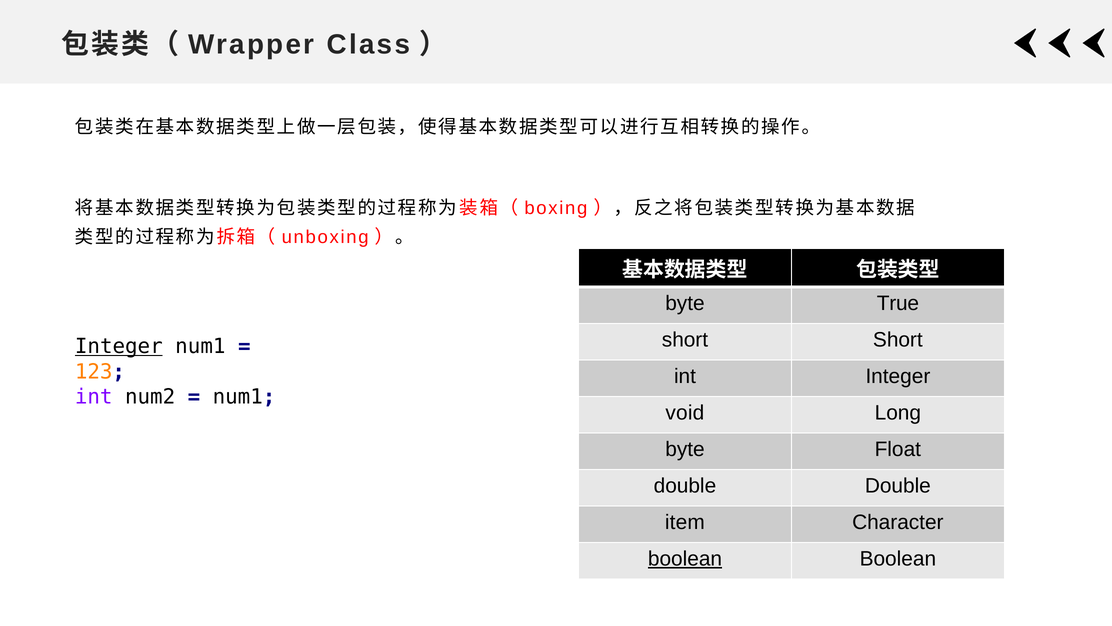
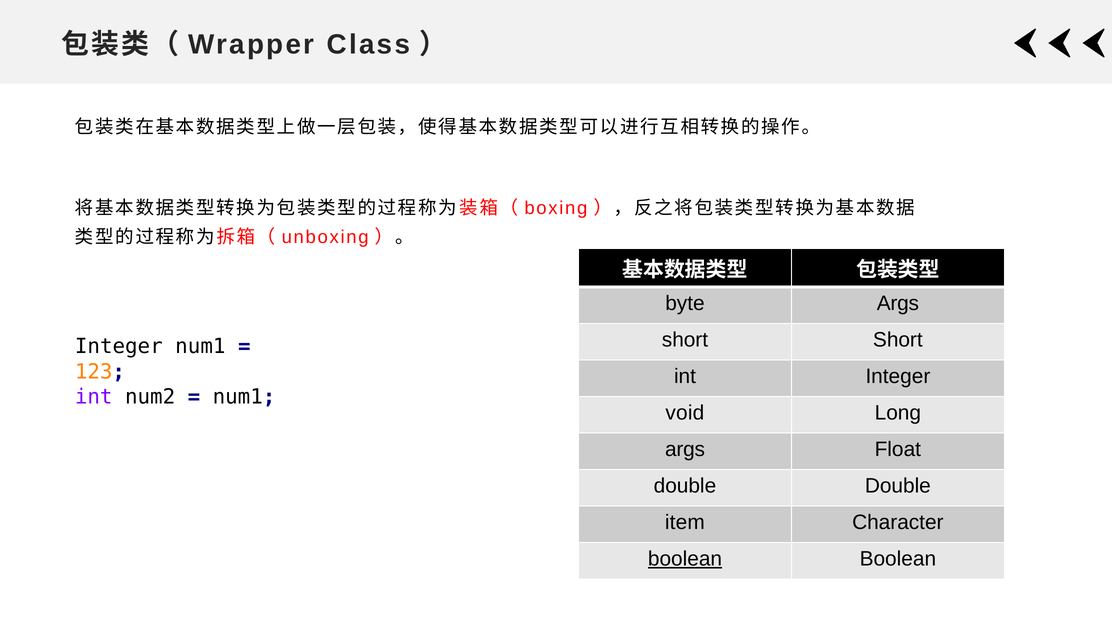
byte True: True -> Args (898, 303)
Integer underline: present -> none (119, 346)
byte: byte -> args (685, 449)
